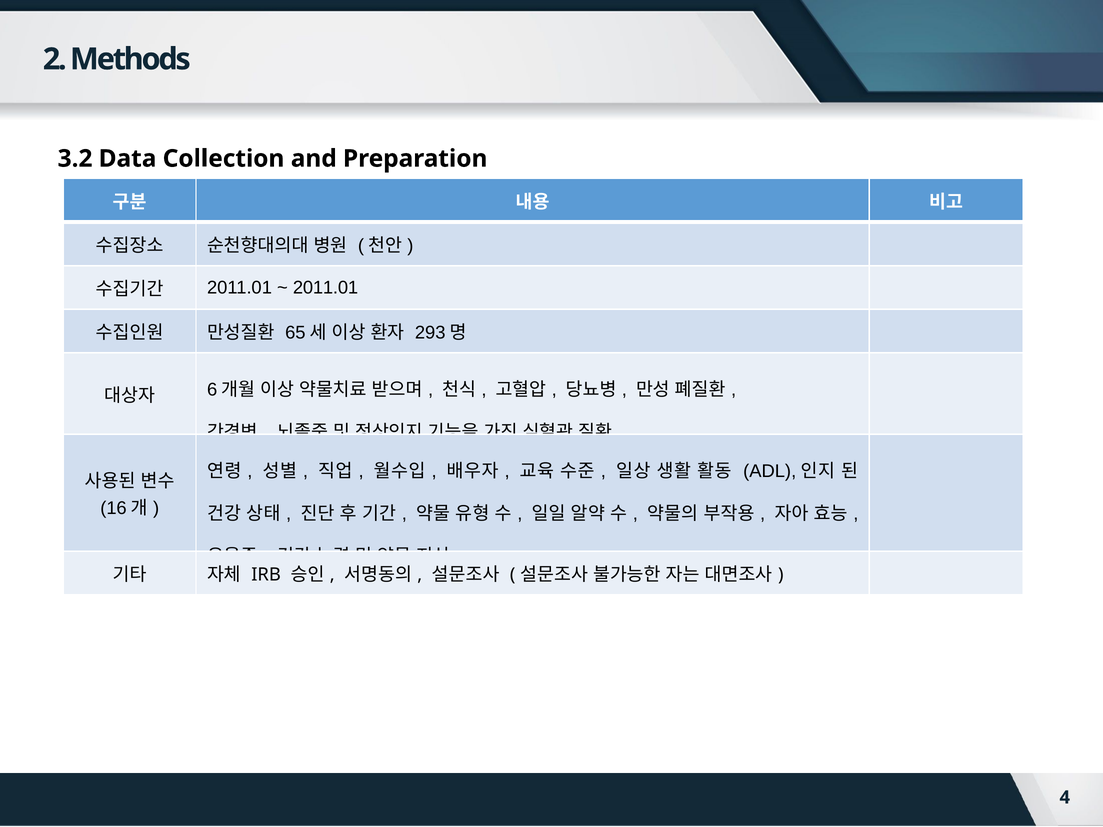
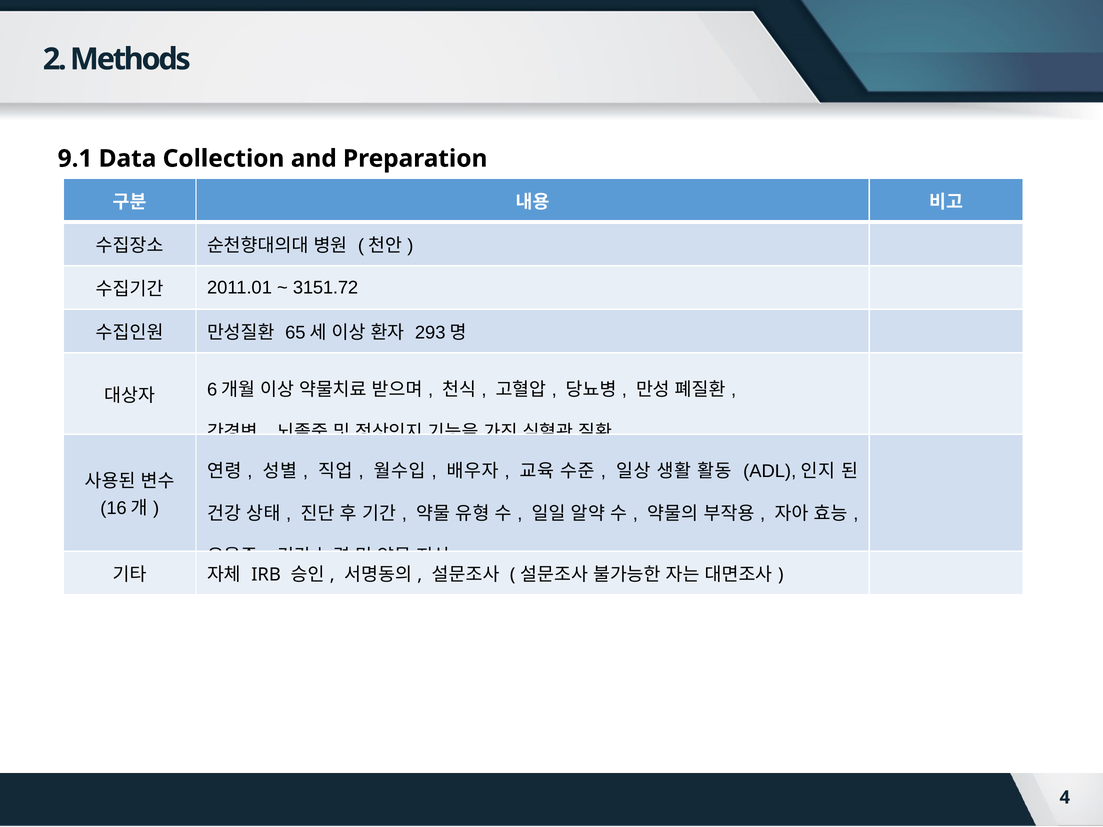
3.2: 3.2 -> 9.1 (75, 159)
2011.01: 2011.01 -> 3151.72 (326, 288)
